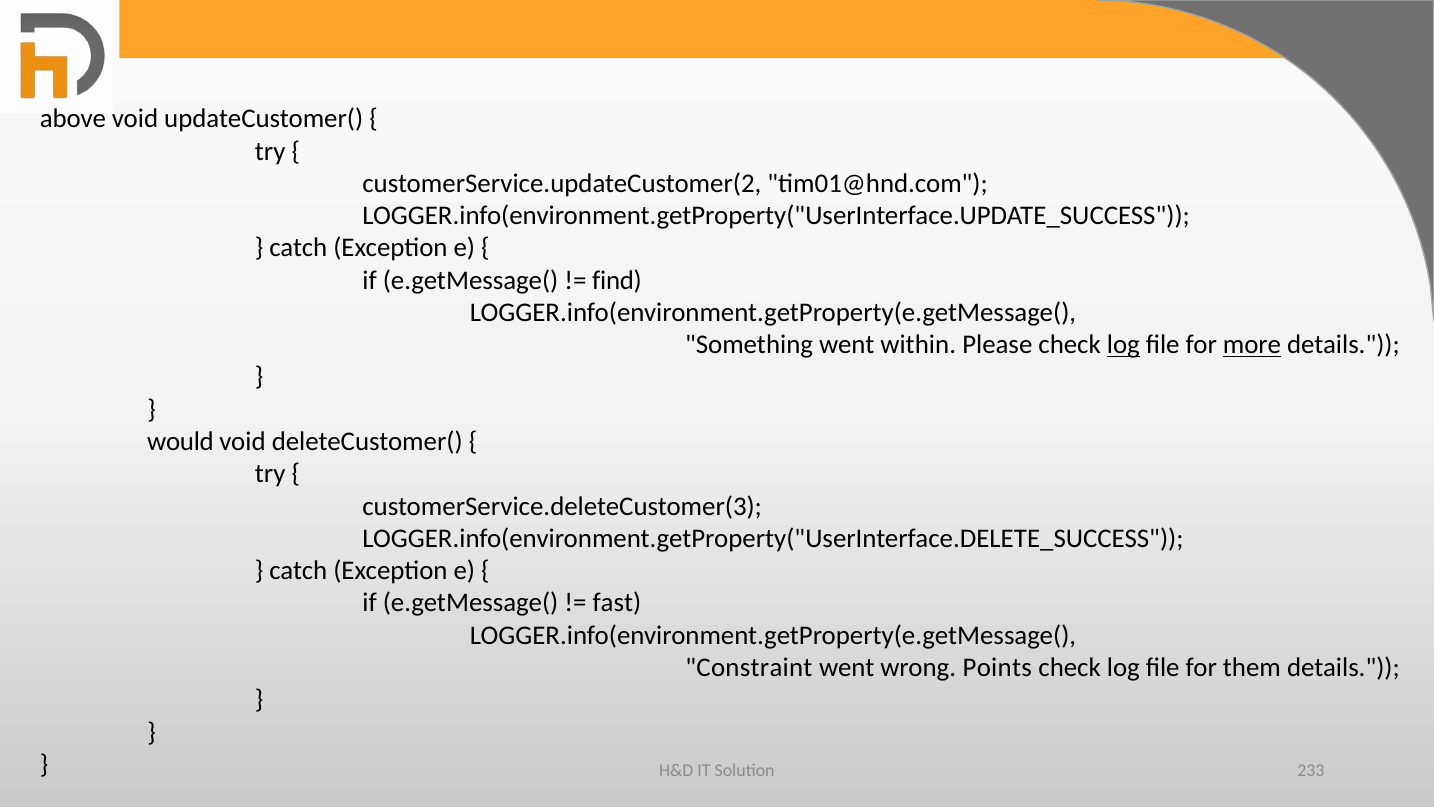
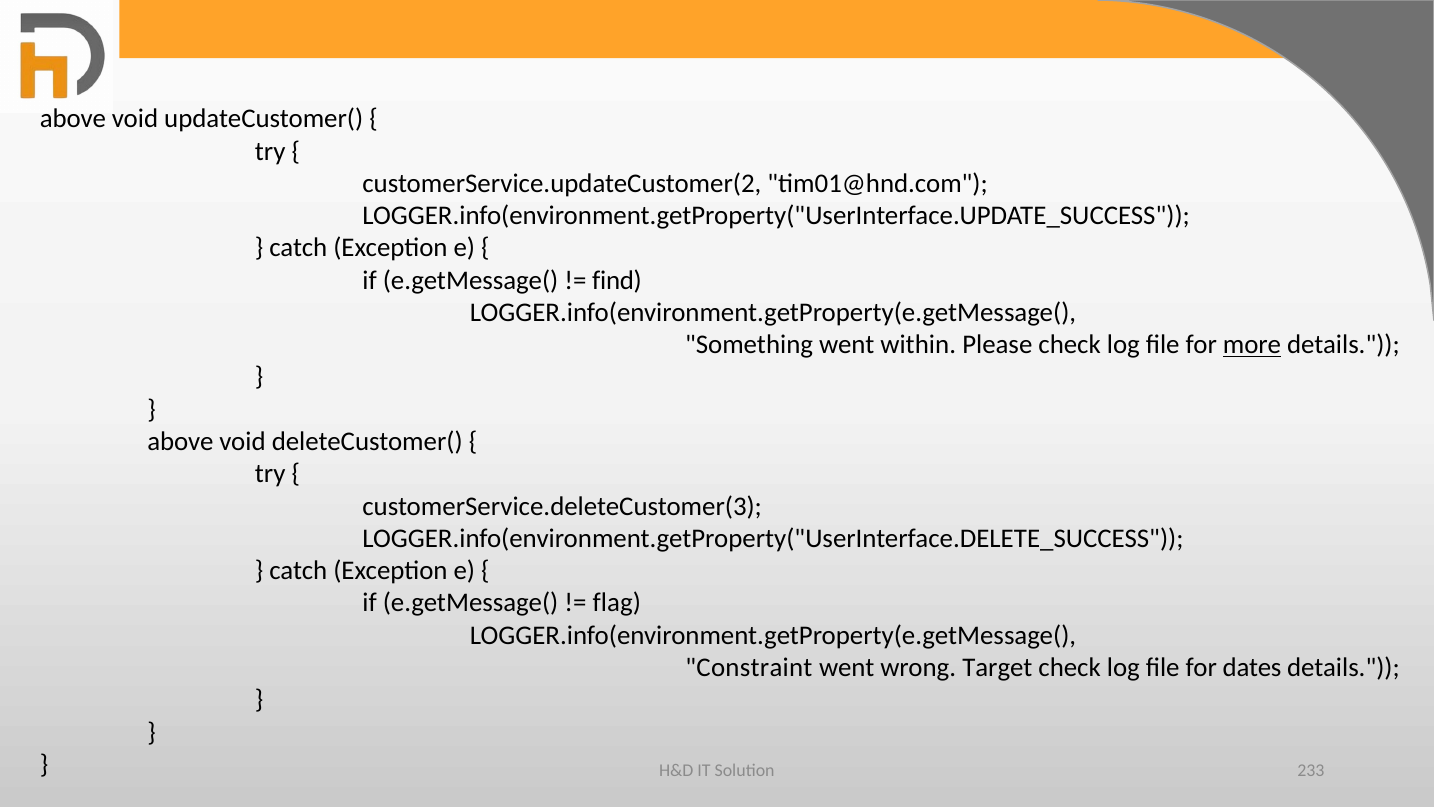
log underline: present -> none (1123, 345)
would: would -> above (180, 441)
fast: fast -> flag (617, 603)
Points: Points -> Target (997, 667)
them: them -> dates (1252, 667)
